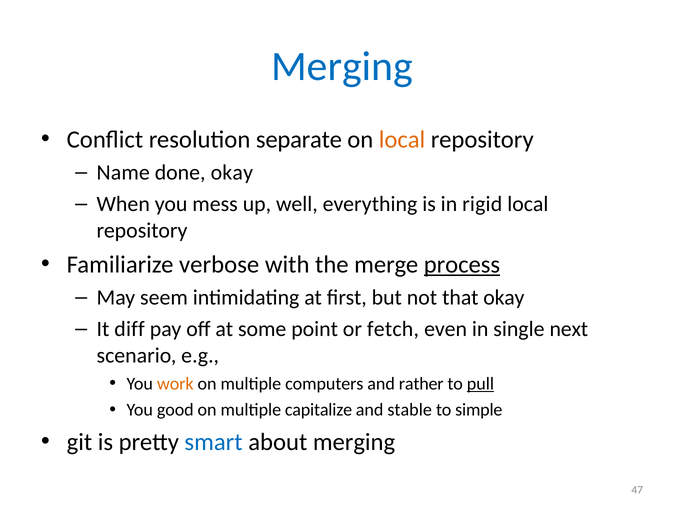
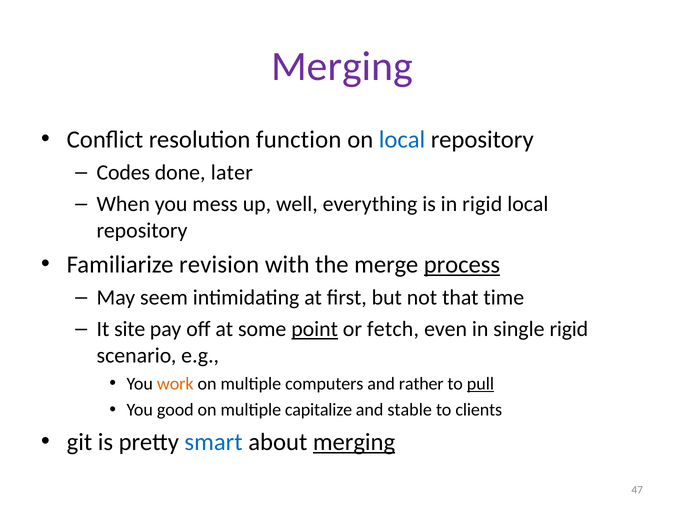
Merging colour: blue -> purple (342, 66)
separate: separate -> function (299, 140)
local colour: orange -> blue (402, 140)
Name: Name -> Codes (123, 173)
done okay: okay -> later (232, 173)
verbose: verbose -> revision (219, 265)
that okay: okay -> time (504, 298)
diff: diff -> site (130, 329)
point underline: none -> present (315, 329)
single next: next -> rigid (569, 329)
simple: simple -> clients (479, 410)
merging underline: none -> present (354, 442)
